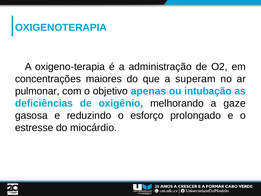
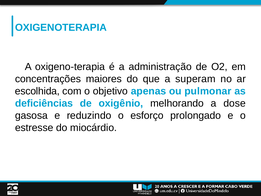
pulmonar: pulmonar -> escolhida (37, 91)
intubação: intubação -> pulmonar (208, 91)
gaze: gaze -> dose (235, 103)
